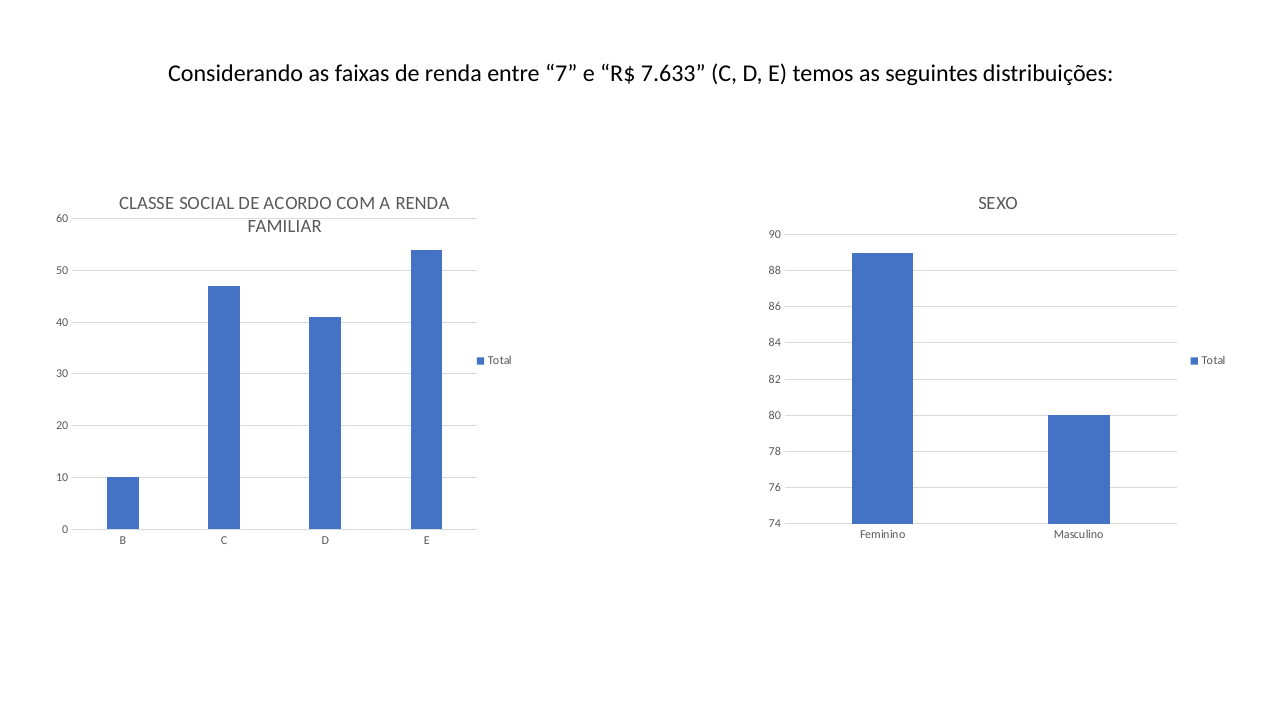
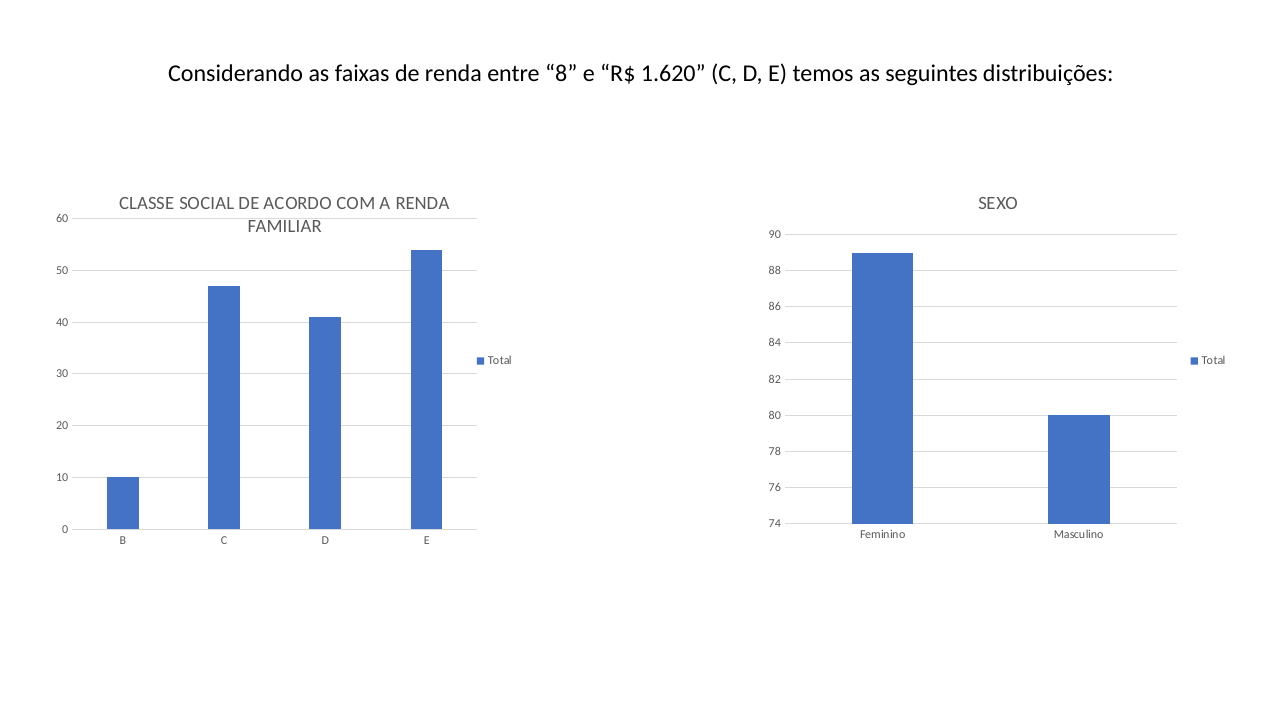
7: 7 -> 8 (561, 73)
7.633: 7.633 -> 1.620 (673, 73)
